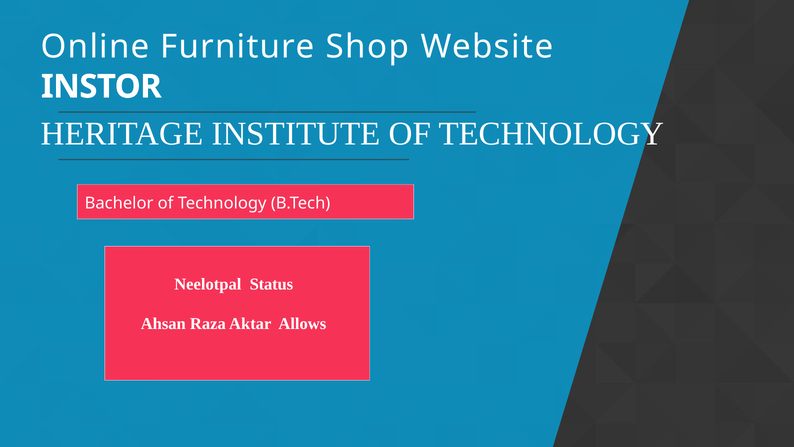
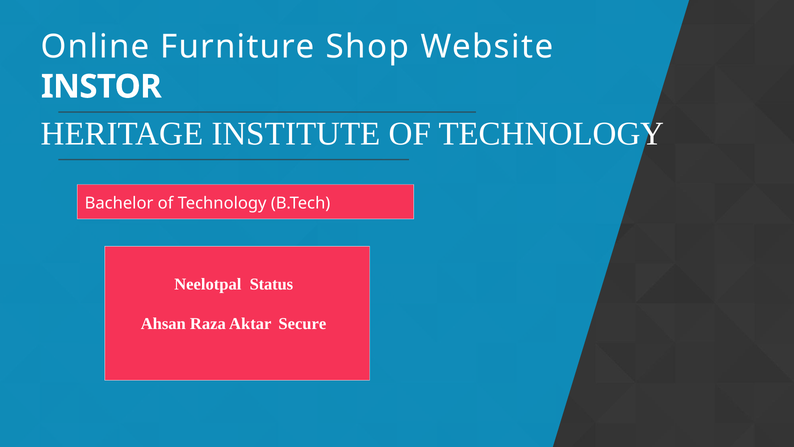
Allows: Allows -> Secure (302, 324)
